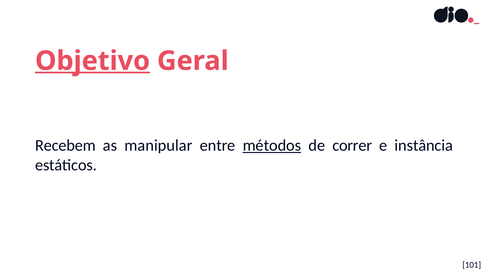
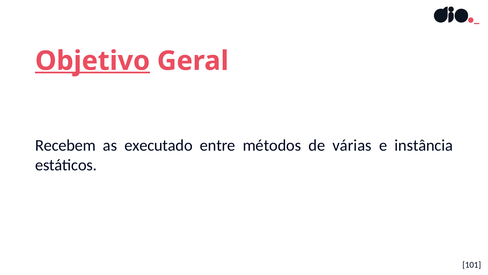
manipular: manipular -> executado (159, 145)
métodos underline: present -> none (272, 145)
correr: correr -> várias (352, 145)
